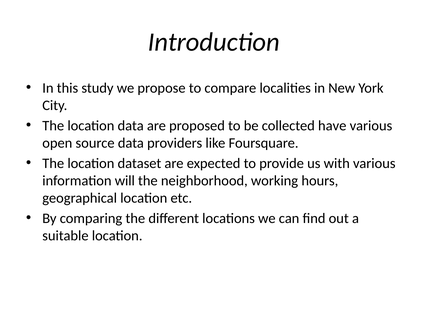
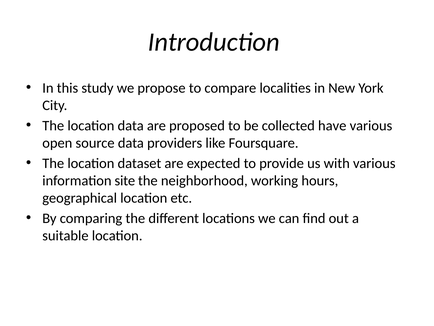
will: will -> site (125, 180)
